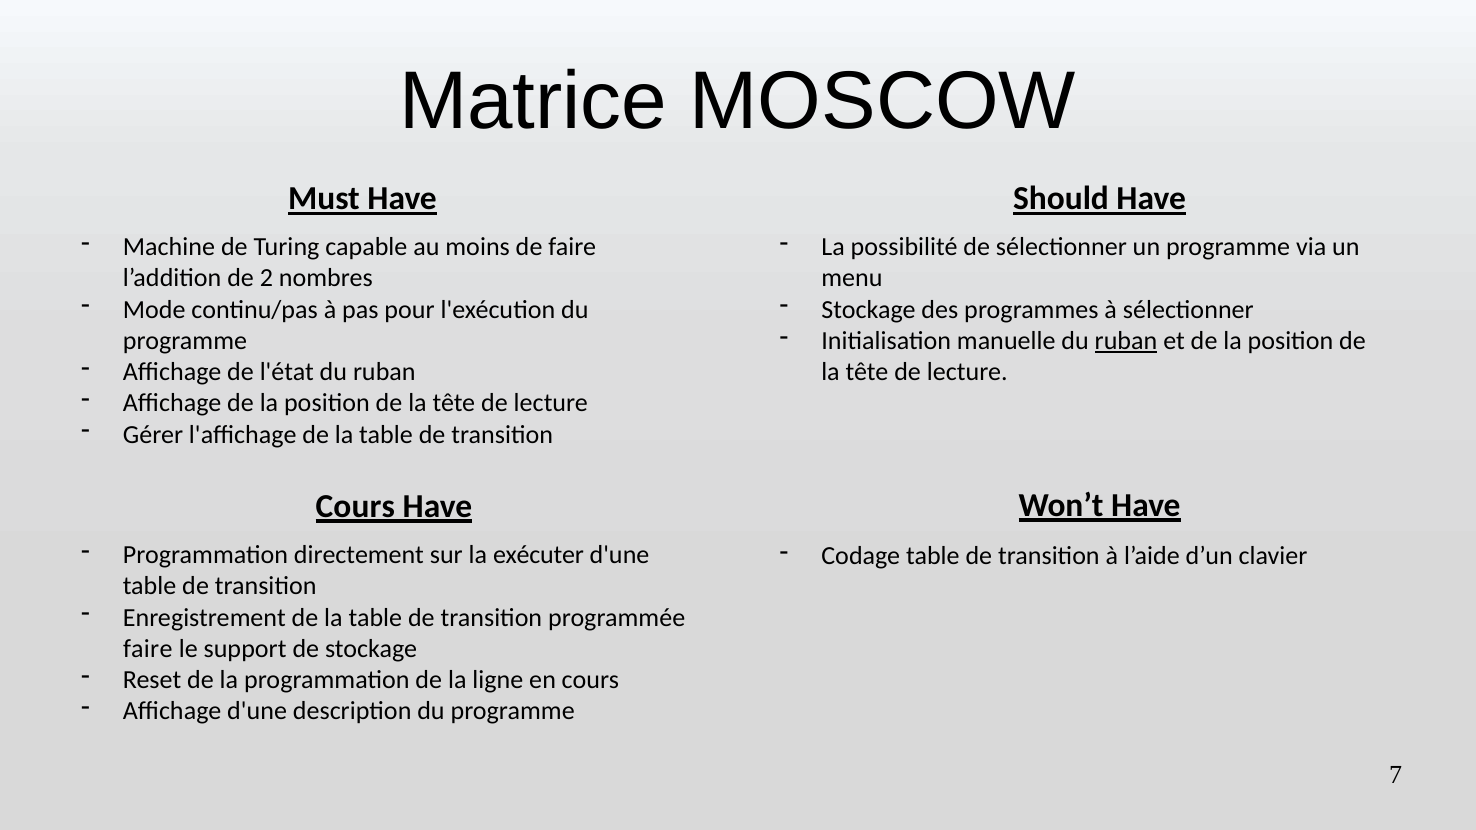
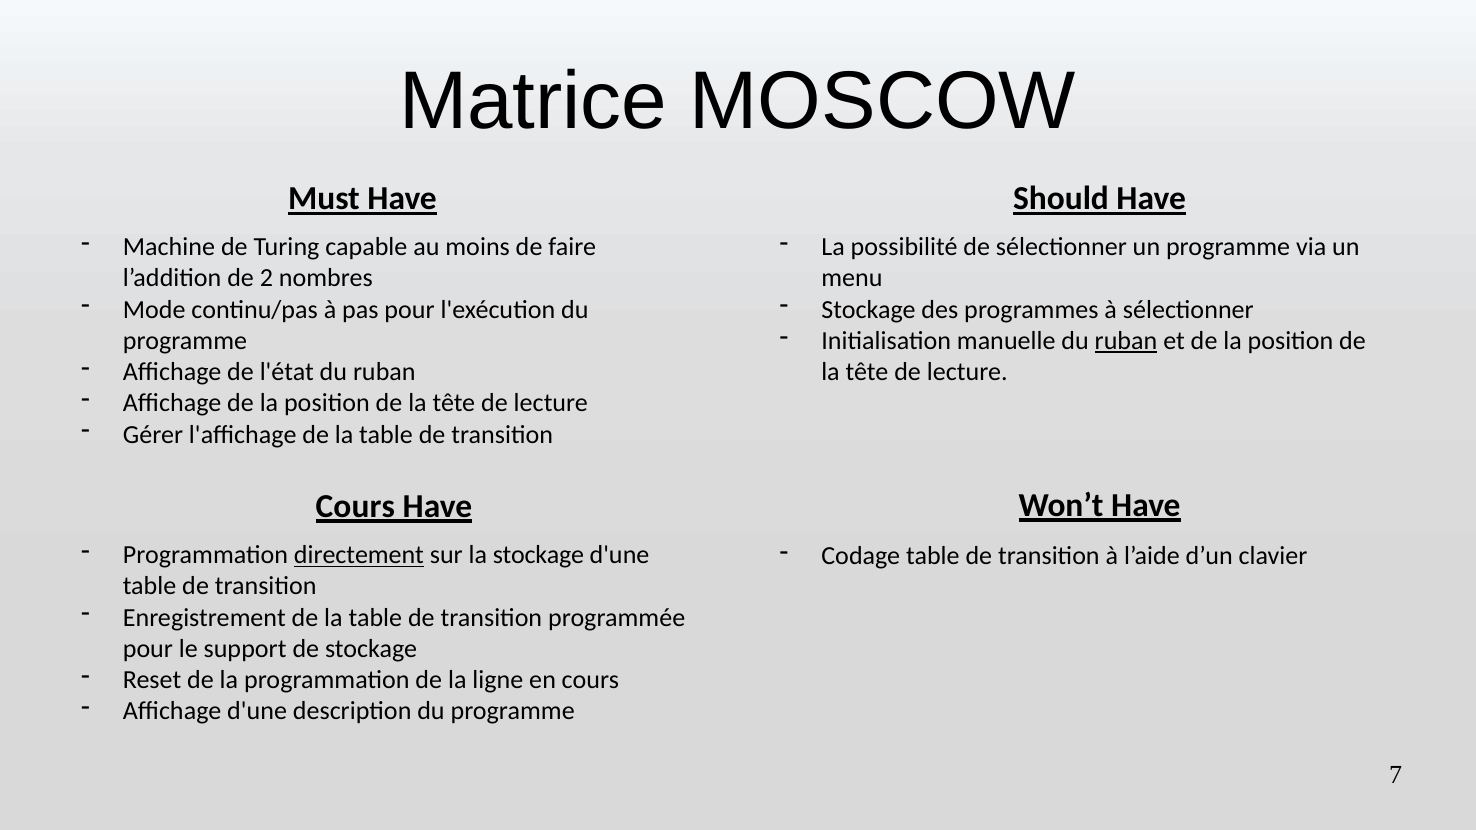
directement underline: none -> present (359, 555)
la exécuter: exécuter -> stockage (538, 555)
faire: faire -> pour (148, 649)
